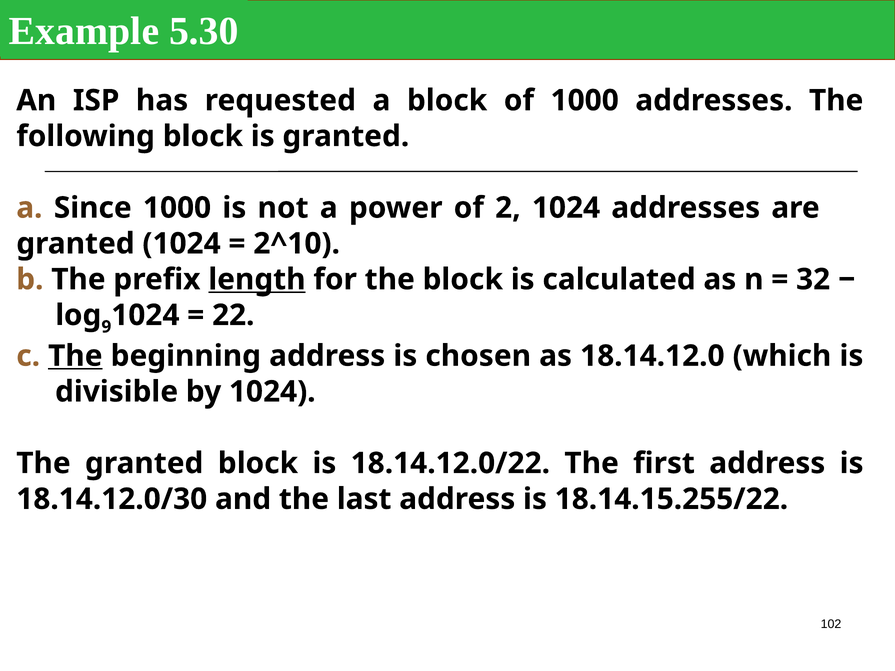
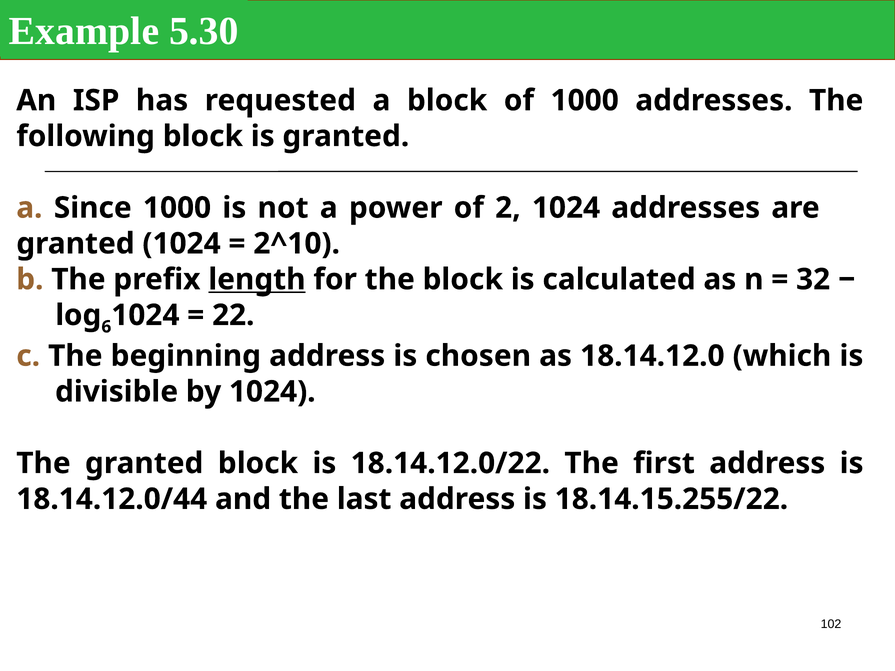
9: 9 -> 6 (106, 327)
The underline: present -> none (75, 356)
18.14.12.0/30: 18.14.12.0/30 -> 18.14.12.0/44 (112, 499)
